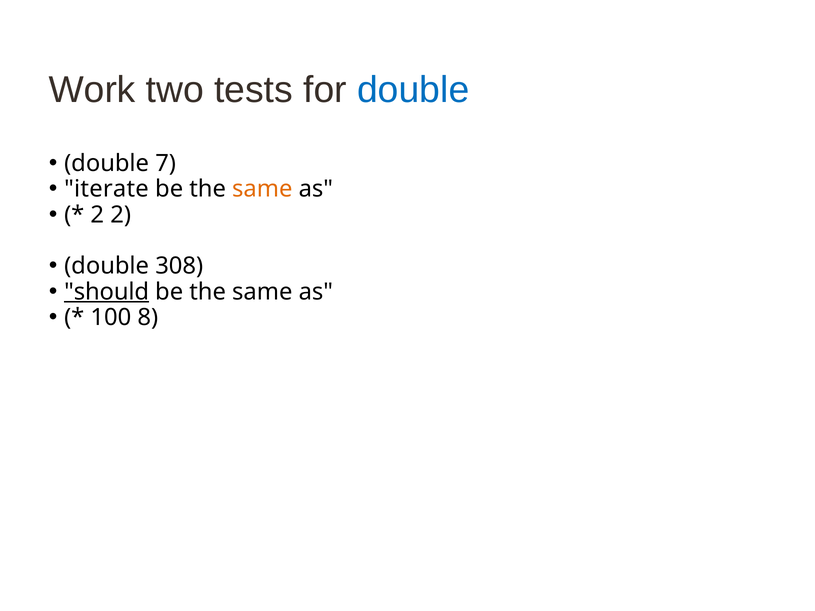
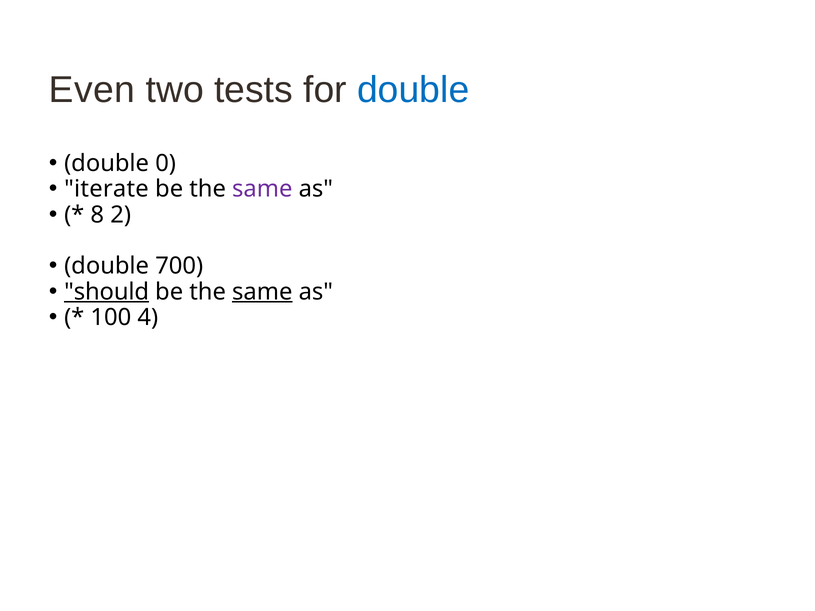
Work: Work -> Even (92, 90)
7: 7 -> 0 (166, 163)
same colour: orange -> purple (262, 189)
2: 2 -> 8 (97, 215)
308: 308 -> 700 (179, 266)
same underline: none -> present (262, 292)
8: 8 -> 4 (148, 317)
